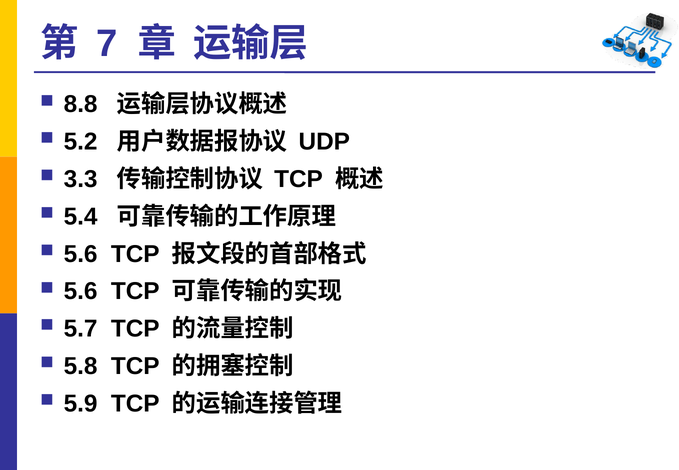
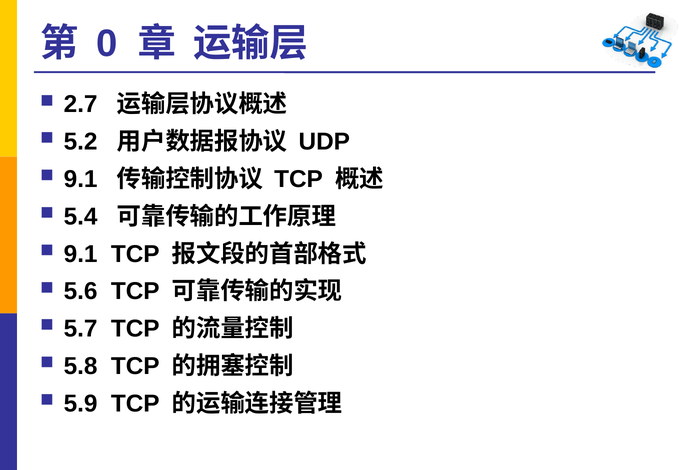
7: 7 -> 0 (107, 44)
8.8: 8.8 -> 2.7 (81, 104)
3.3: 3.3 -> 9.1 (81, 179)
5.6: 5.6 -> 9.1 (81, 254)
